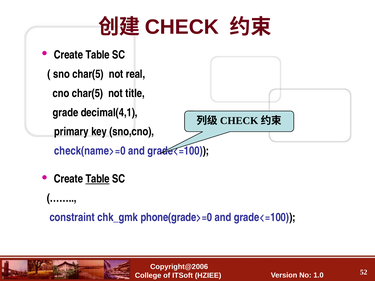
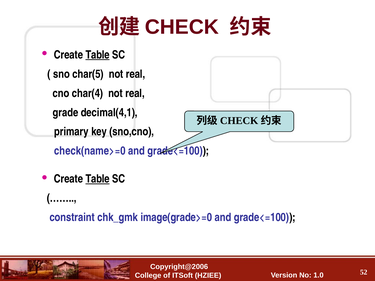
Table underline: none -> present (98, 55)
cno char(5: char(5 -> char(4 (87, 93)
title: title -> real (135, 93)
phone(grade>=0: phone(grade>=0 -> image(grade>=0 (176, 218)
